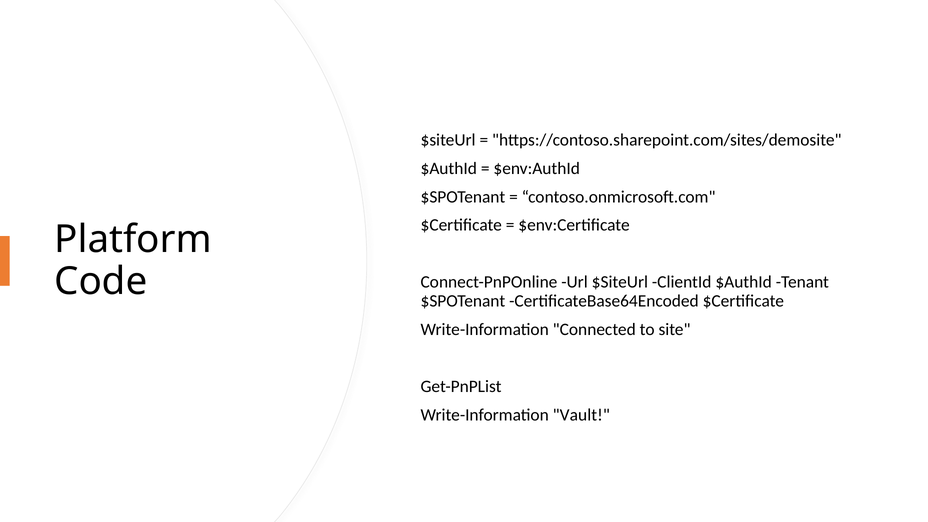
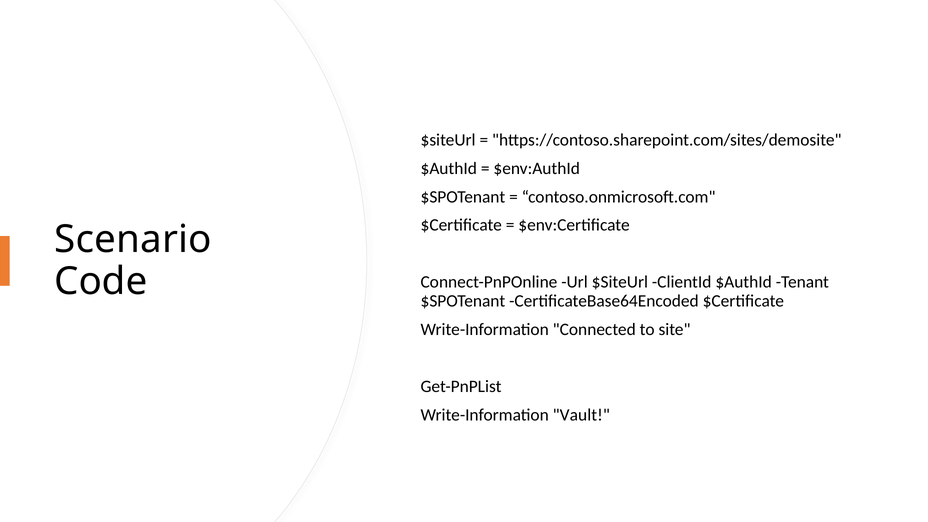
Platform: Platform -> Scenario (133, 240)
